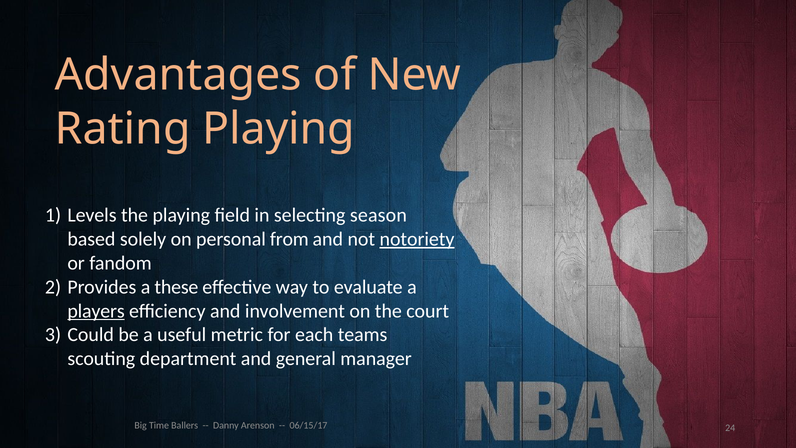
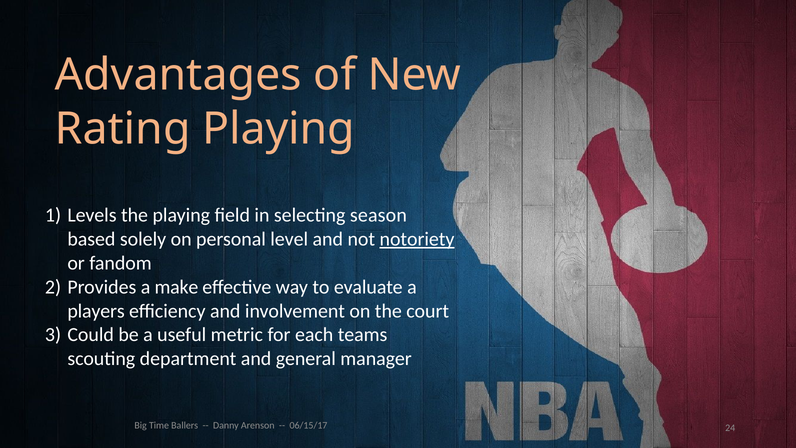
from: from -> level (289, 239)
these: these -> make (176, 287)
players underline: present -> none (96, 311)
